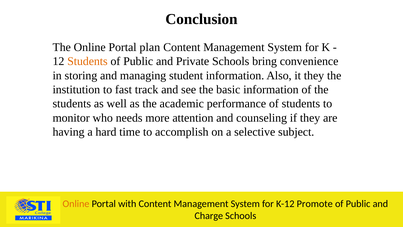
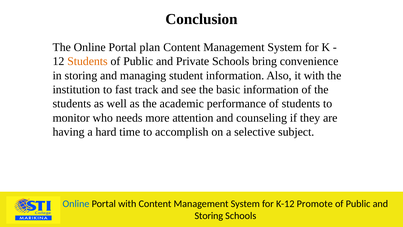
it they: they -> with (314, 75)
Online colour: orange -> blue (76, 204)
Charge: Charge -> Storing (209, 216)
